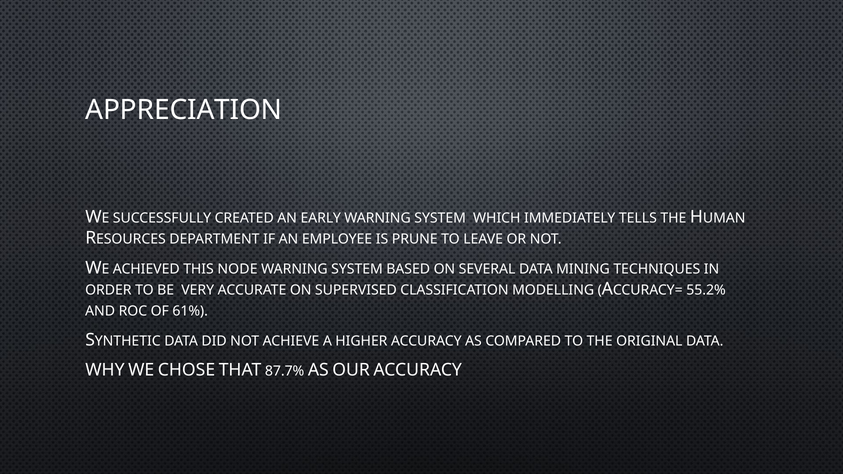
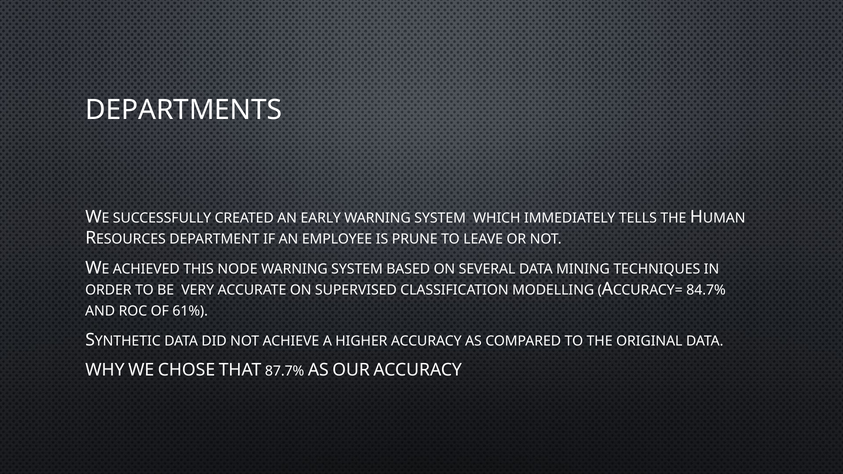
APPRECIATION: APPRECIATION -> DEPARTMENTS (184, 110)
55.2%: 55.2% -> 84.7% (706, 290)
